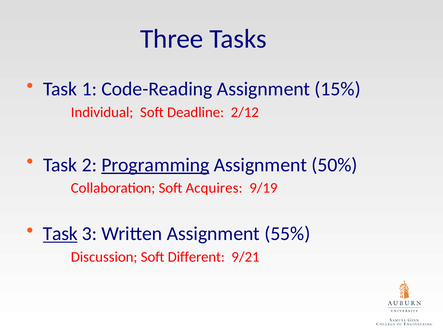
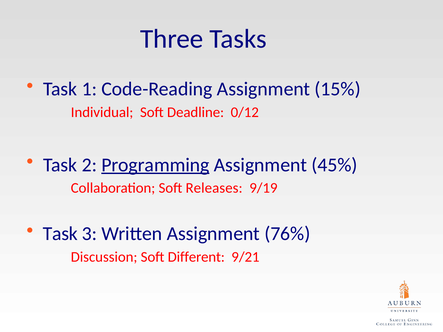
2/12: 2/12 -> 0/12 (245, 112)
50%: 50% -> 45% (334, 165)
Acquires: Acquires -> Releases (214, 188)
Task underline: present -> none (60, 234)
55%: 55% -> 76% (287, 234)
